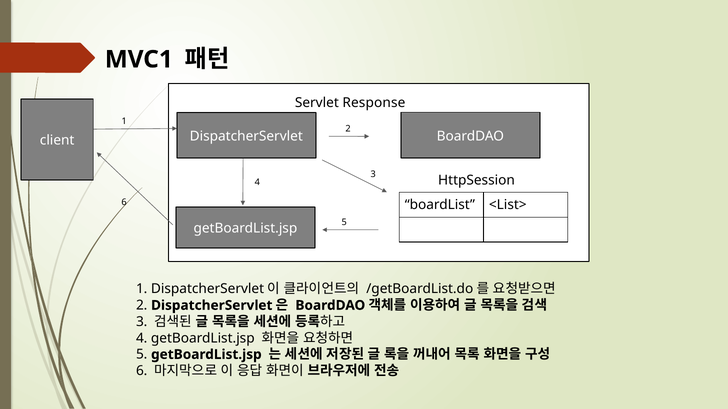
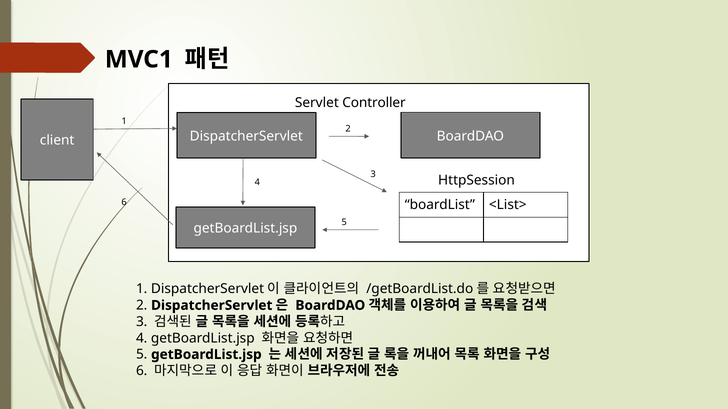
Response: Response -> Controller (374, 103)
